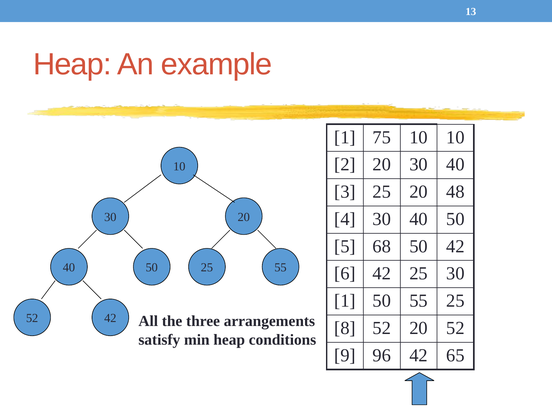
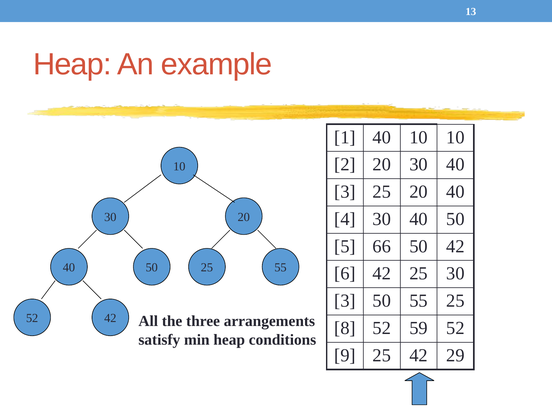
1 75: 75 -> 40 (382, 137)
20 48: 48 -> 40 (455, 192)
68: 68 -> 66 (382, 246)
1: 1 -> 3 (345, 301)
52 20: 20 -> 59 (419, 328)
9 96: 96 -> 25 (382, 355)
65: 65 -> 29 (455, 355)
